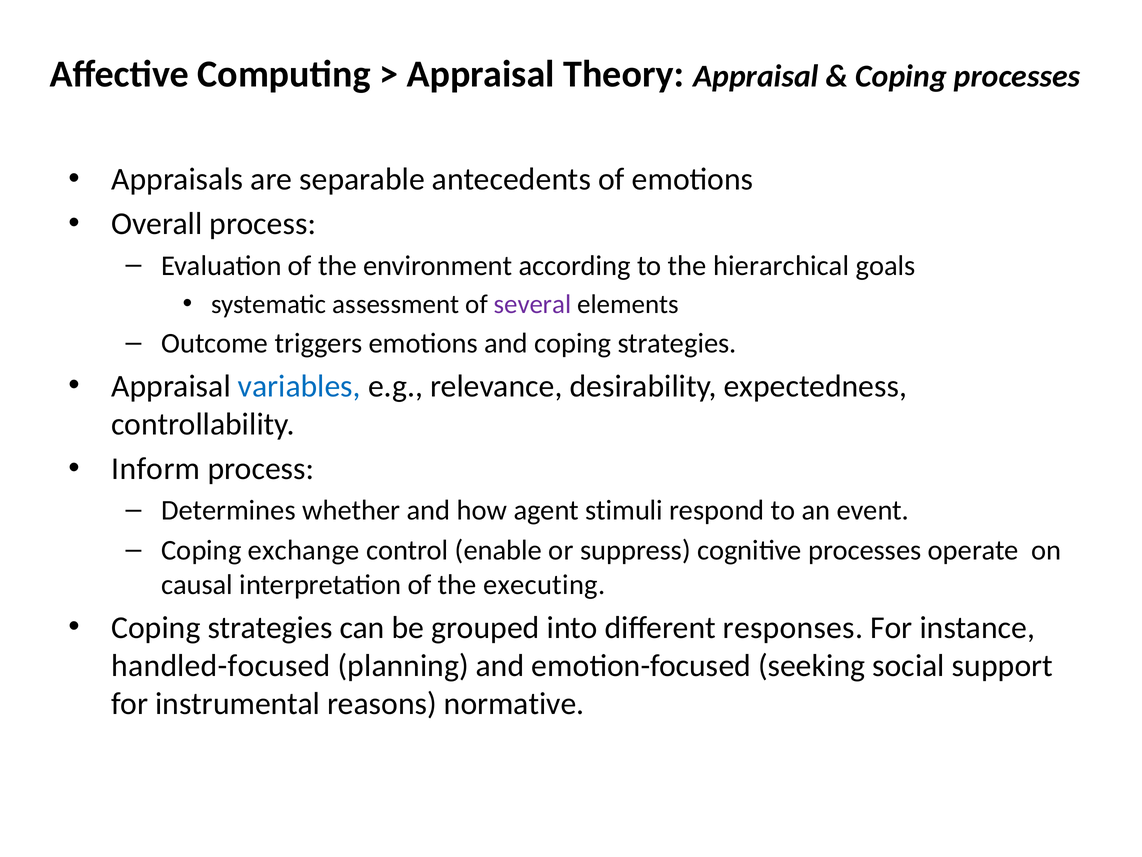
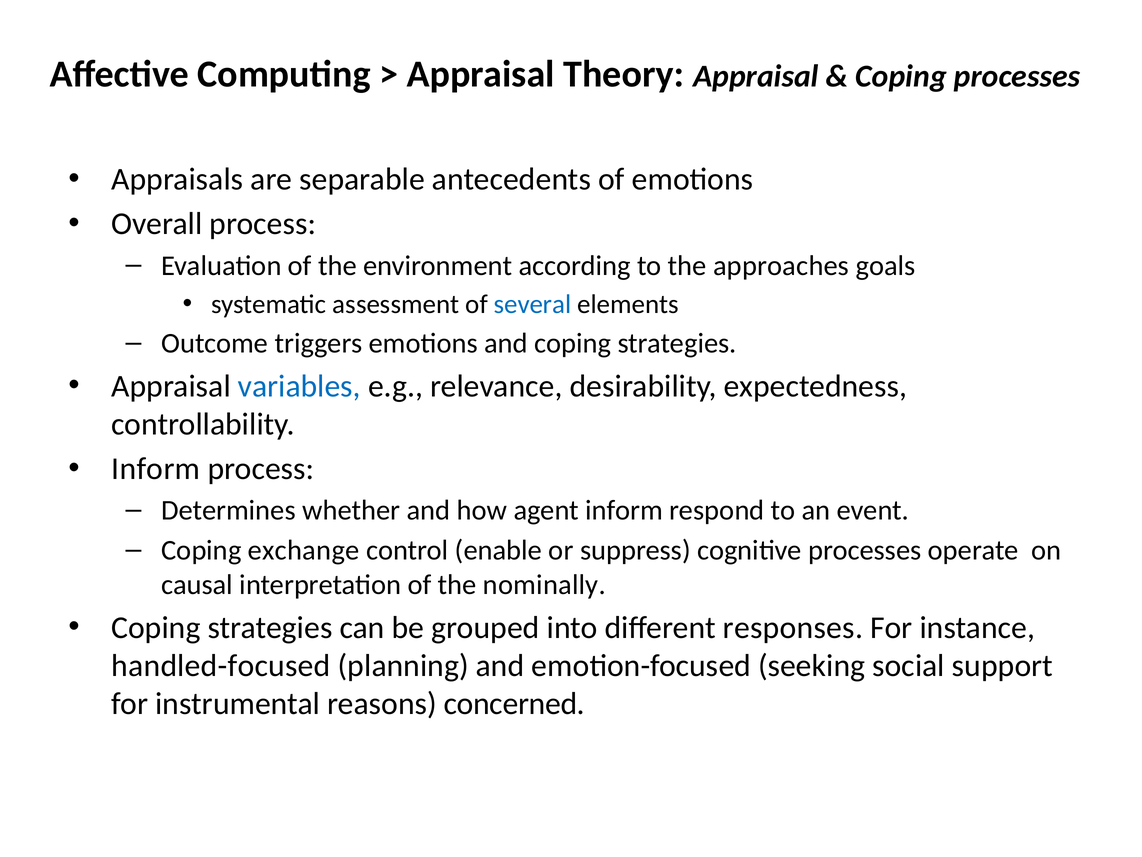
hierarchical: hierarchical -> approaches (781, 265)
several colour: purple -> blue (533, 304)
agent stimuli: stimuli -> inform (624, 510)
executing: executing -> nominally (544, 584)
normative: normative -> concerned (514, 704)
